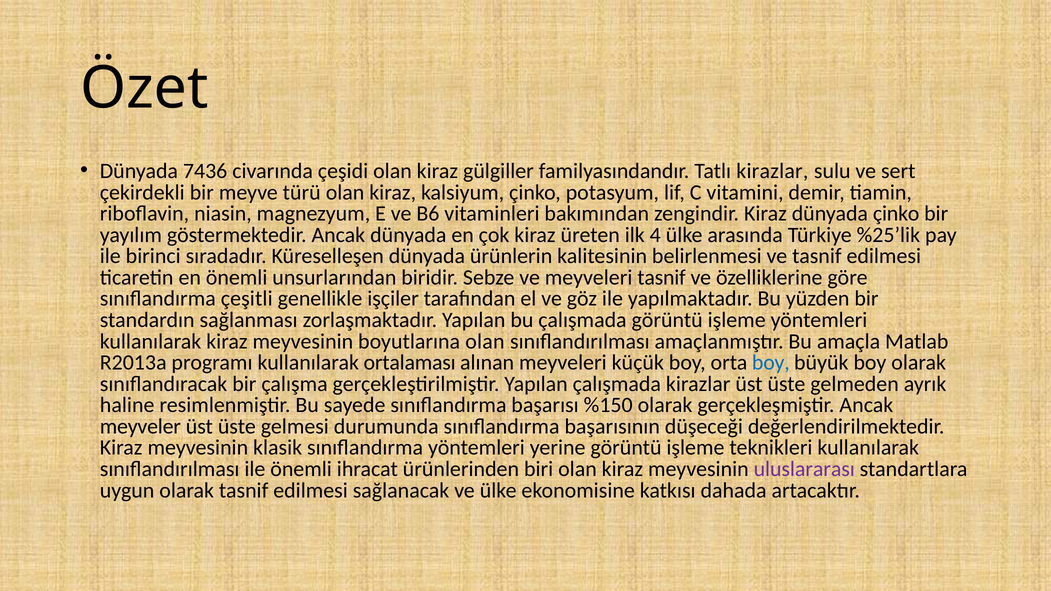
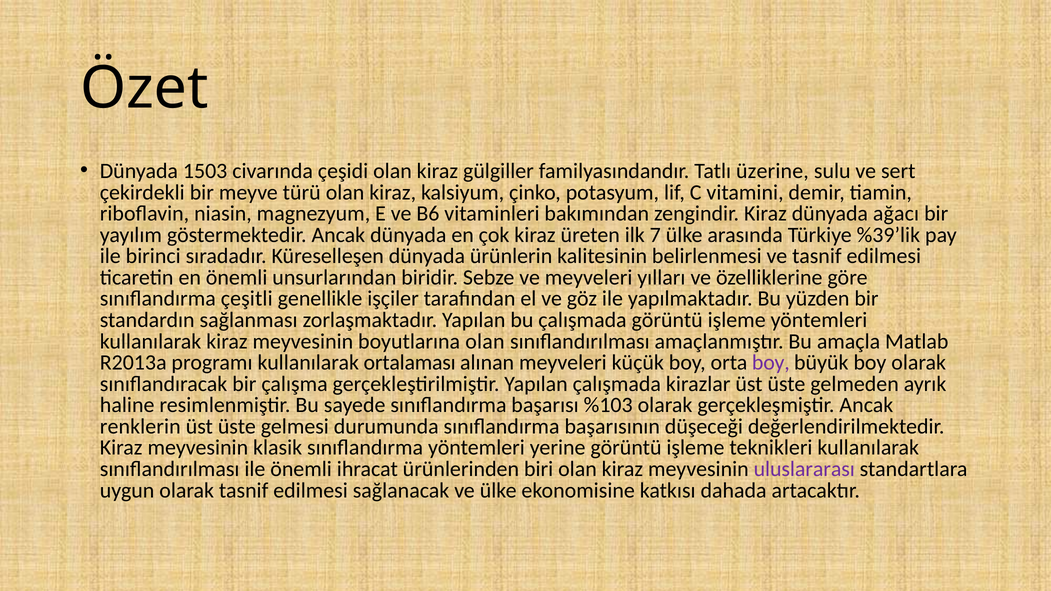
7436: 7436 -> 1503 (205, 171)
Tatlı kirazlar: kirazlar -> üzerine (772, 171)
dünyada çinko: çinko -> ağacı (896, 214)
4: 4 -> 7 (655, 235)
%25’lik: %25’lik -> %39’lik (888, 235)
meyveleri tasnif: tasnif -> yılları (661, 278)
boy colour: blue -> purple (771, 363)
%150: %150 -> %103 (608, 405)
meyveler: meyveler -> renklerin (140, 427)
